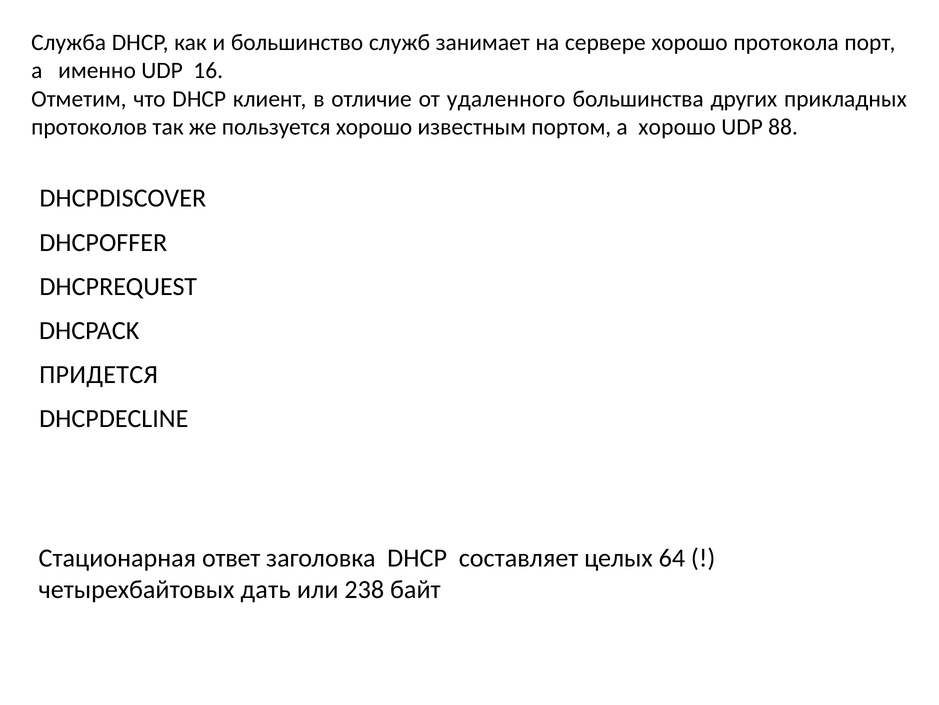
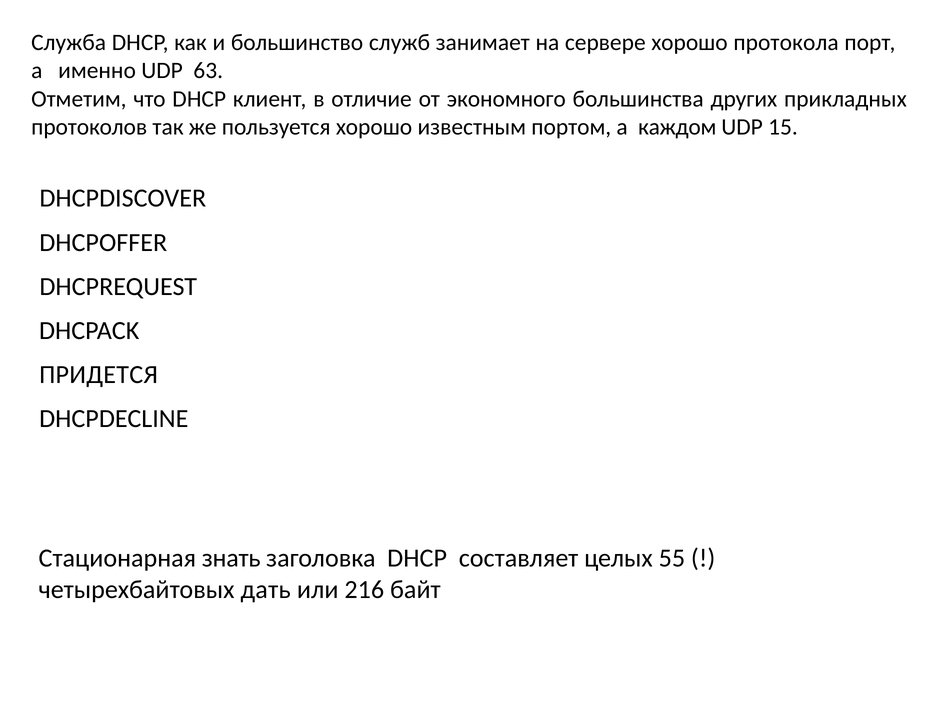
16: 16 -> 63 (208, 70)
удаленного: удаленного -> экономного (506, 99)
а хорошо: хорошо -> каждом (677, 127)
88: 88 -> 15 (783, 127)
ответ: ответ -> знать (231, 558)
64: 64 -> 55 (672, 558)
238: 238 -> 216 (364, 589)
